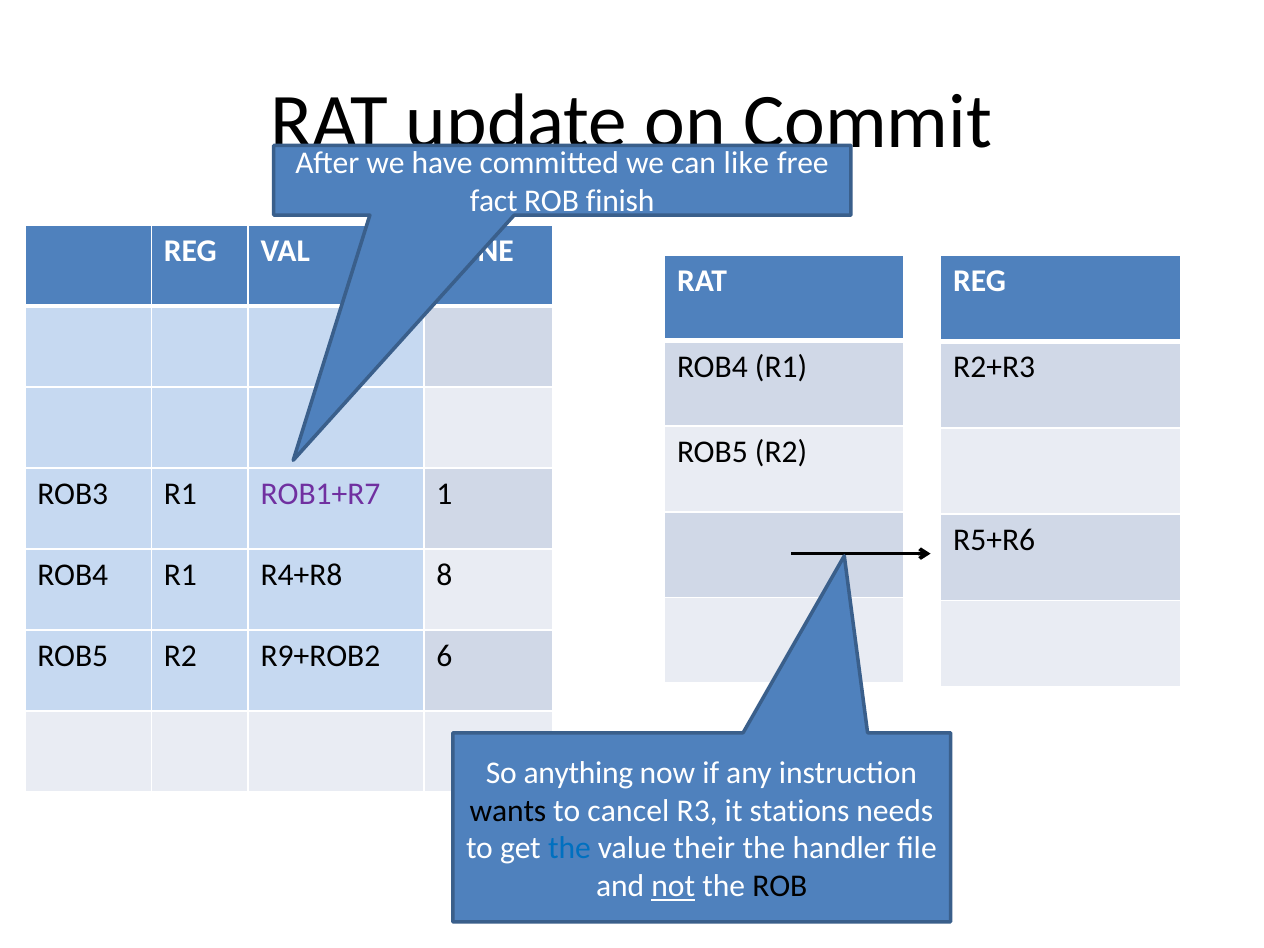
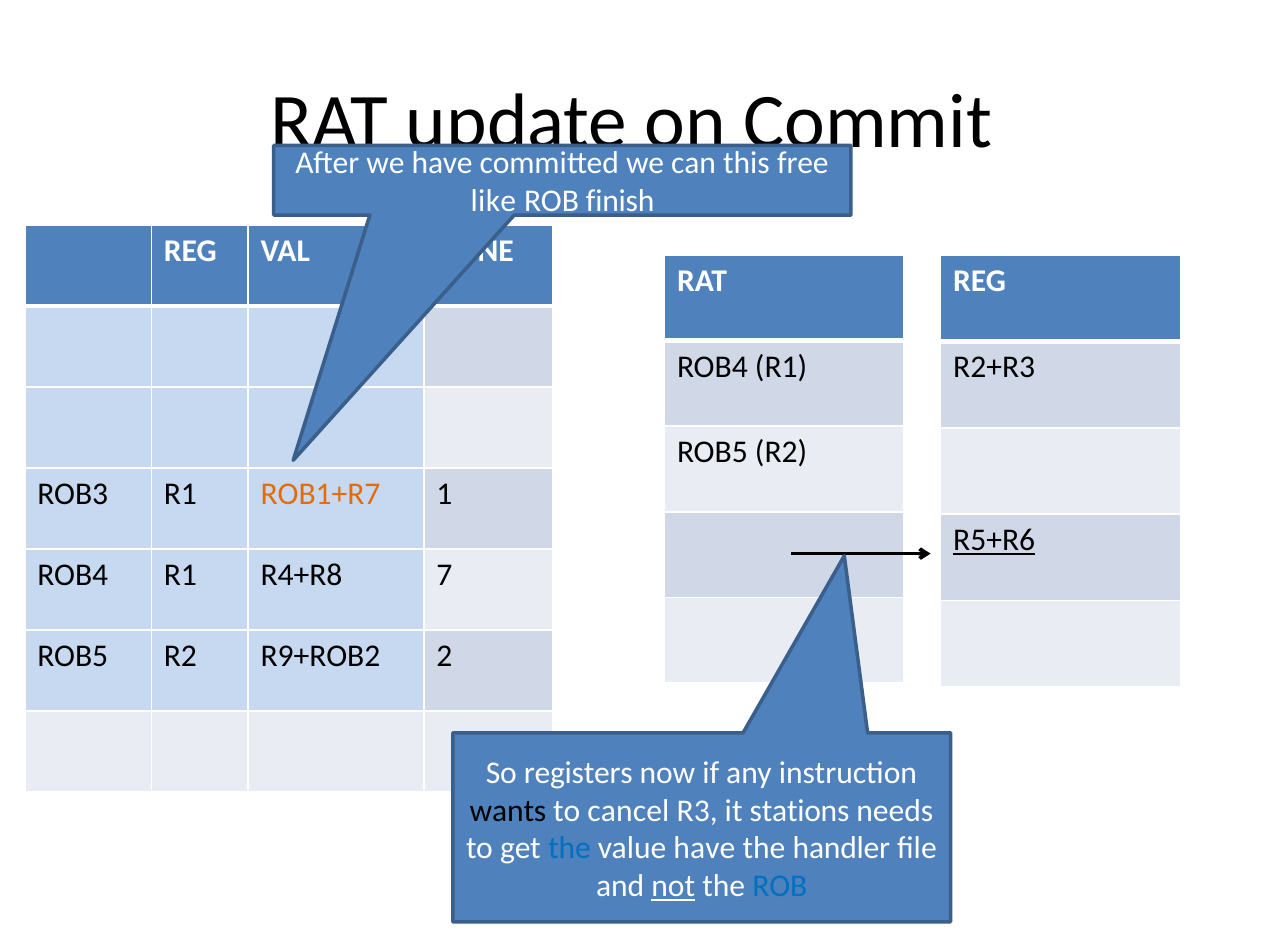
like: like -> this (746, 164)
fact: fact -> like (493, 201)
ROB1+R7 colour: purple -> orange (321, 494)
R5+R6 underline: none -> present (994, 540)
8: 8 -> 7 (444, 575)
6: 6 -> 2 (444, 656)
anything: anything -> registers (578, 773)
value their: their -> have (704, 848)
ROB colour: black -> blue (780, 886)
